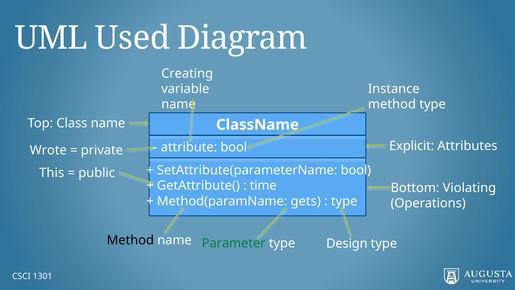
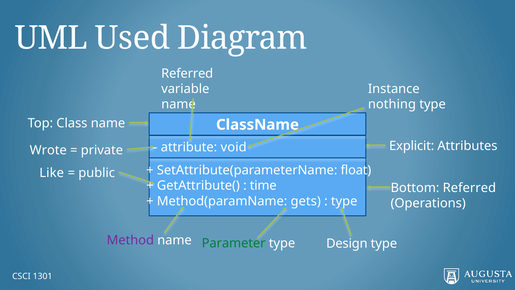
Creating: Creating -> Referred (187, 73)
method: method -> nothing (392, 104)
attribute bool: bool -> void (234, 147)
SetAttribute(parameterName bool: bool -> float (356, 170)
This: This -> Like (52, 173)
Bottom Violating: Violating -> Referred (469, 188)
Method colour: black -> purple (130, 240)
